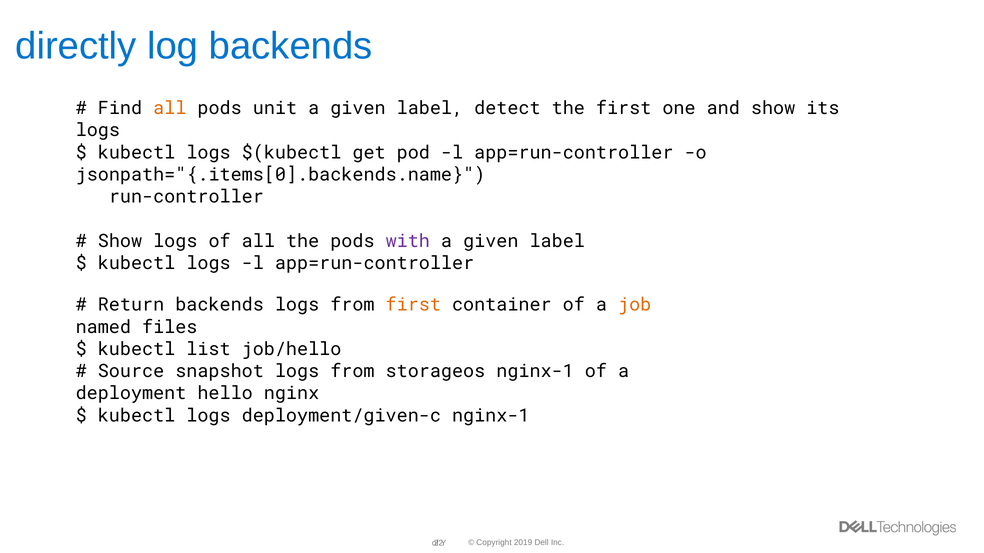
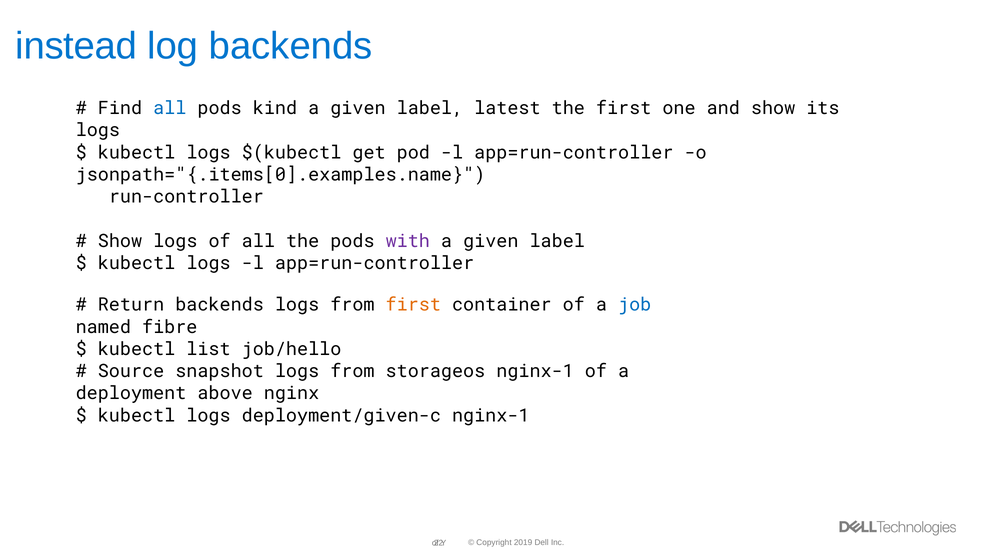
directly: directly -> instead (76, 46)
all colour: orange -> blue (170, 108)
unit: unit -> kind (275, 108)
detect: detect -> latest (507, 108)
jsonpath="{.items[0].backends.name: jsonpath="{.items[0].backends.name -> jsonpath="{.items[0].examples.name (280, 175)
job colour: orange -> blue (635, 305)
files: files -> fibre (170, 327)
hello: hello -> above (225, 394)
